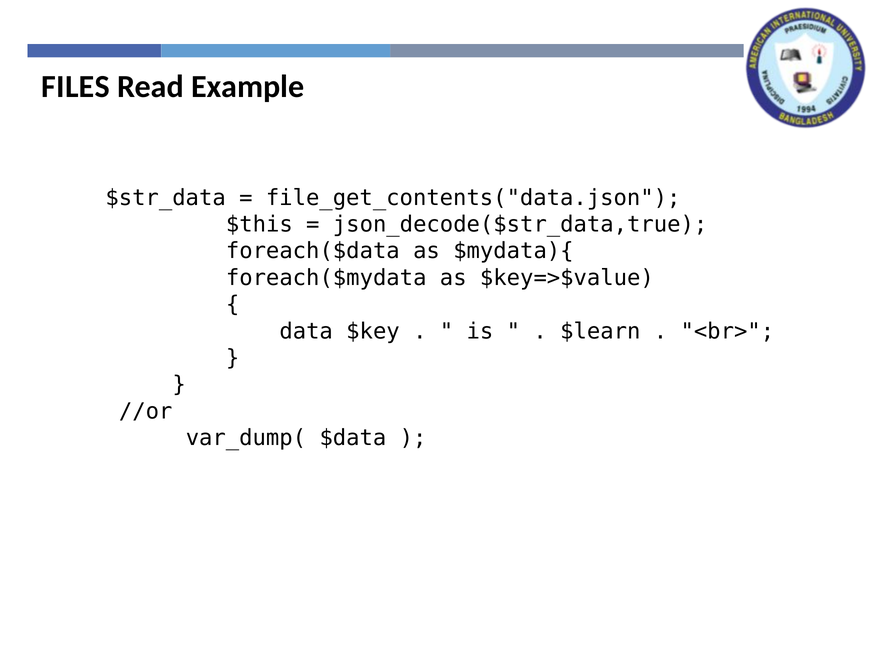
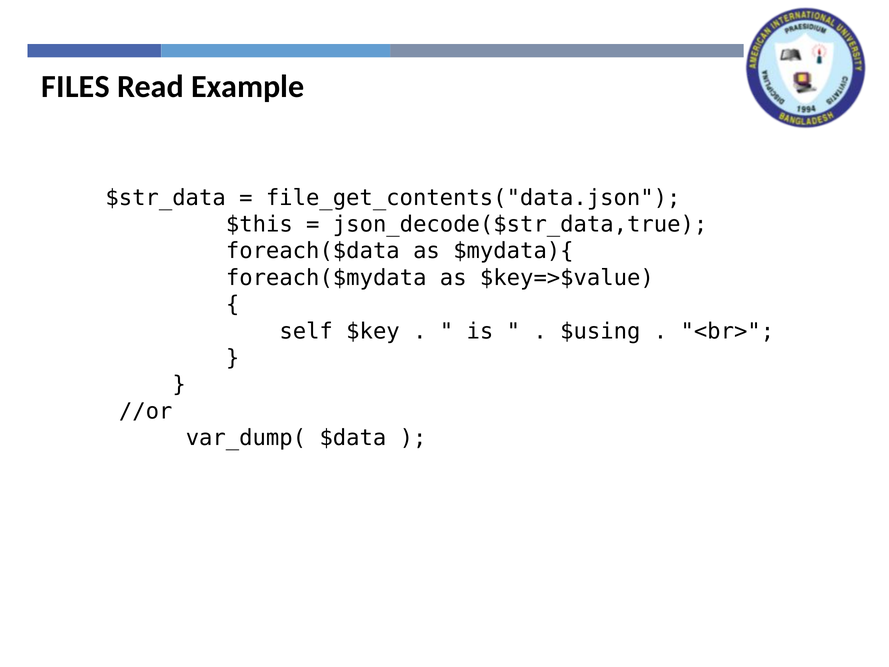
data: data -> self (306, 331)
$learn: $learn -> $using (600, 331)
